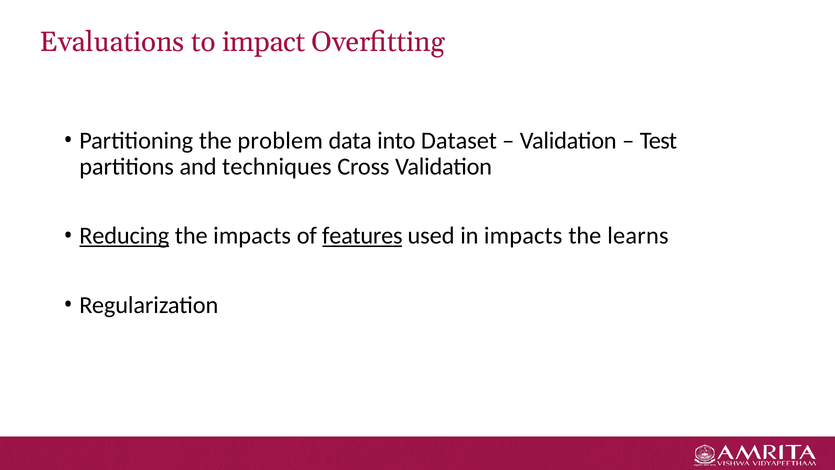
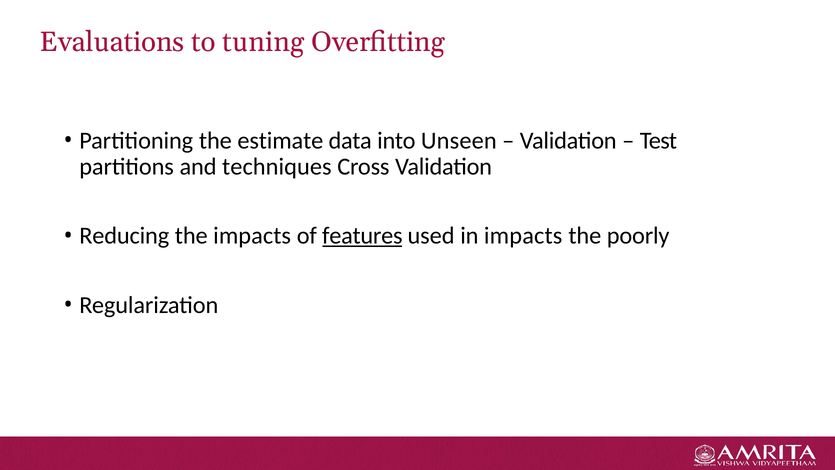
impact: impact -> tuning (263, 42)
problem: problem -> estimate (280, 140)
Dataset: Dataset -> Unseen (459, 140)
Reducing underline: present -> none (124, 236)
learns: learns -> poorly (638, 236)
